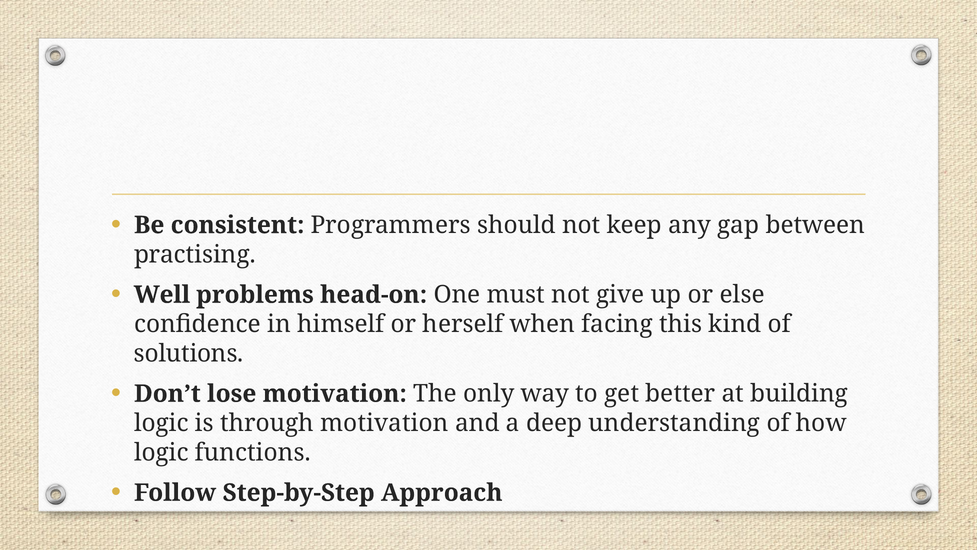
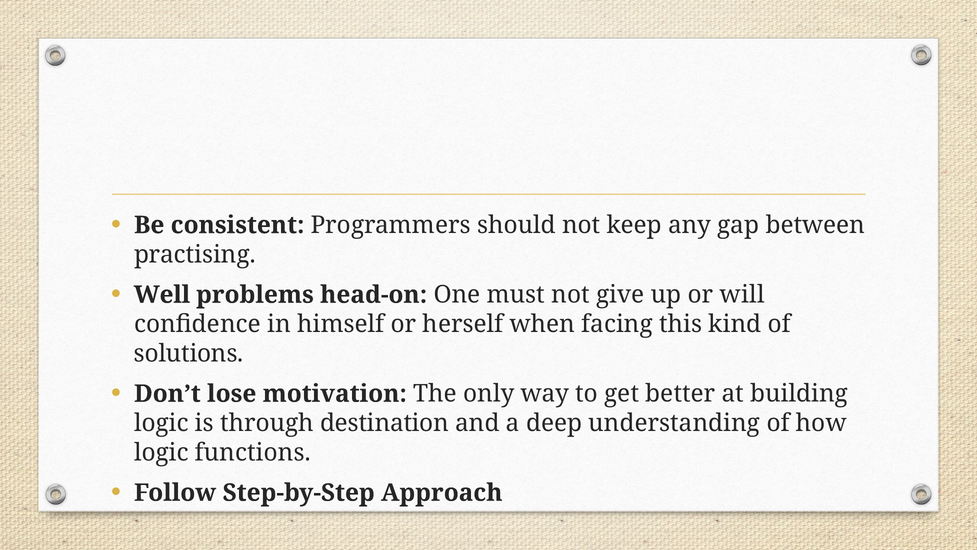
else: else -> will (742, 295)
through motivation: motivation -> destination (385, 423)
